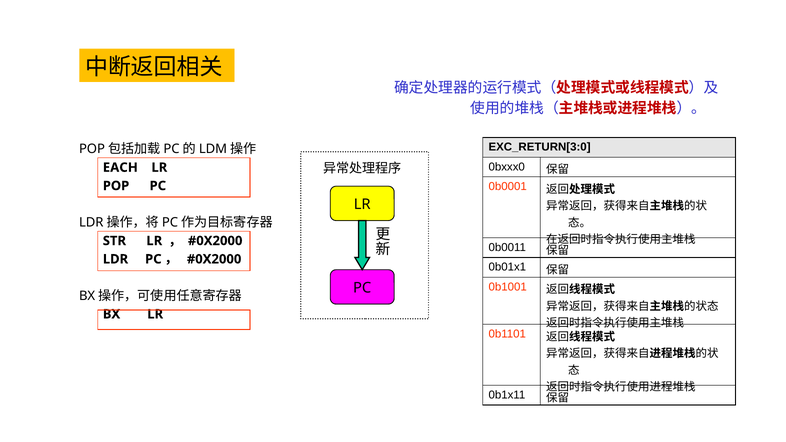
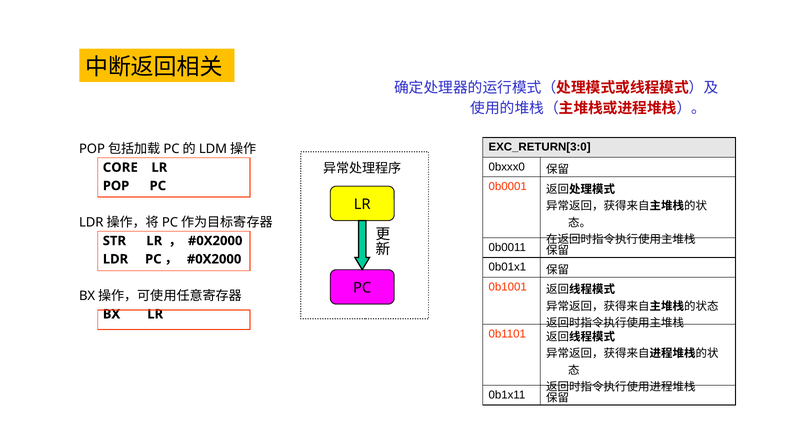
EACH: EACH -> CORE (120, 168)
